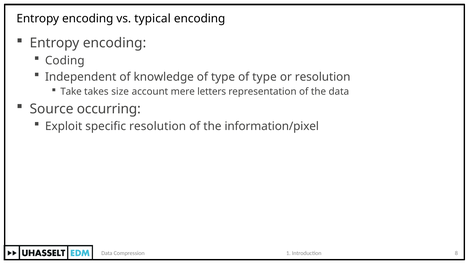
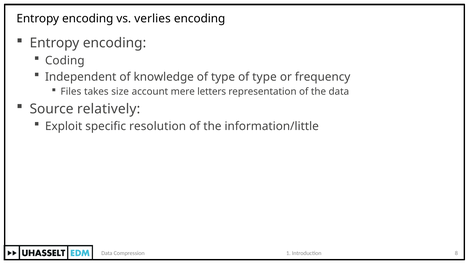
typical: typical -> verlies (153, 19)
or resolution: resolution -> frequency (323, 77)
Take: Take -> Files (71, 92)
occurring: occurring -> relatively (109, 109)
information/pixel: information/pixel -> information/little (272, 126)
